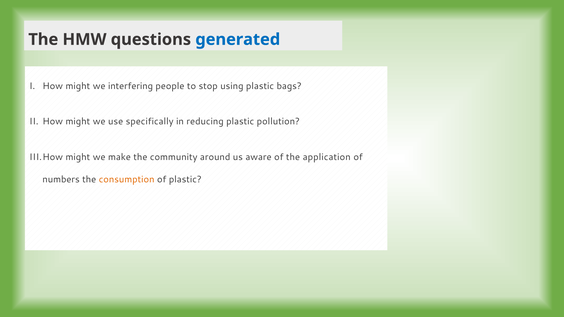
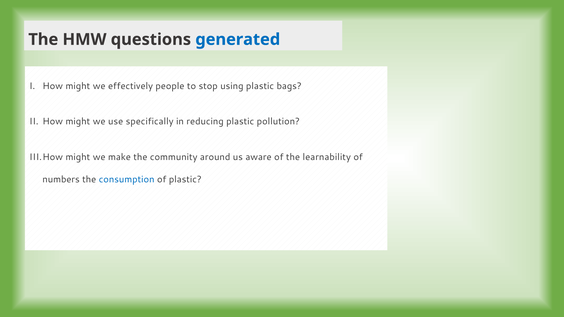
interfering: interfering -> effectively (130, 86)
application: application -> learnability (327, 157)
consumption colour: orange -> blue (127, 180)
